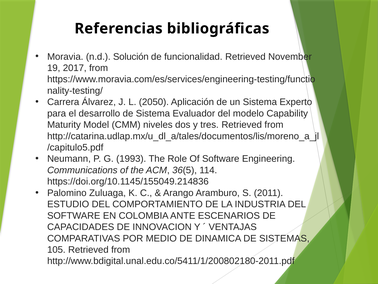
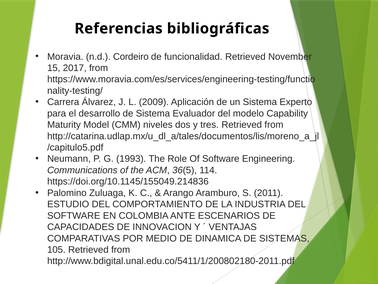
Solución: Solución -> Cordeiro (131, 57)
19: 19 -> 15 (54, 68)
2050: 2050 -> 2009 (154, 102)
